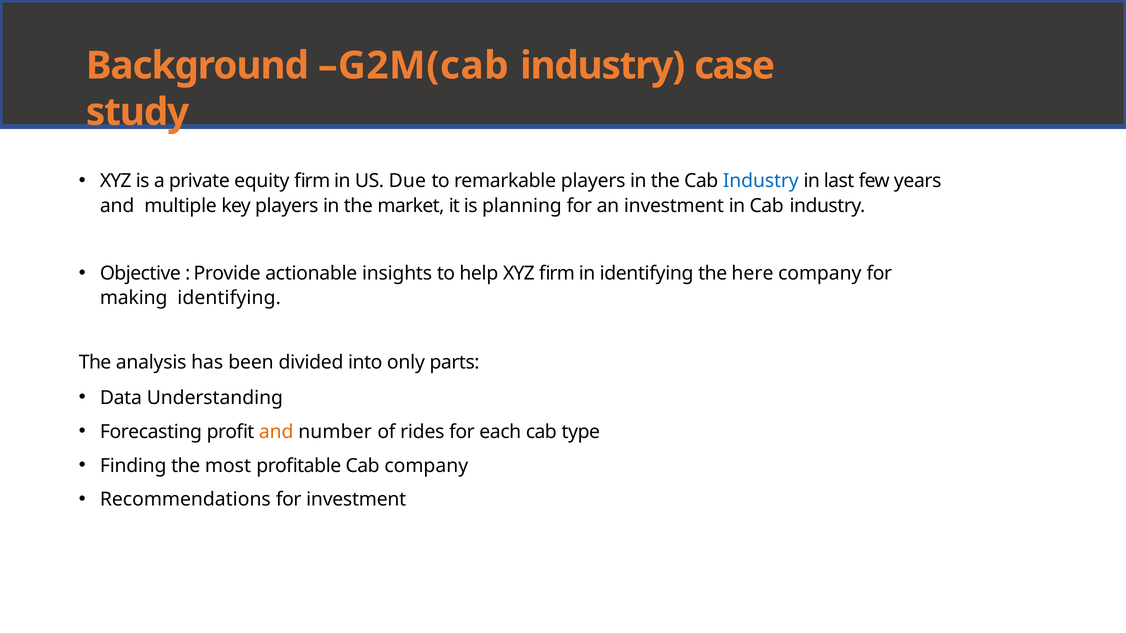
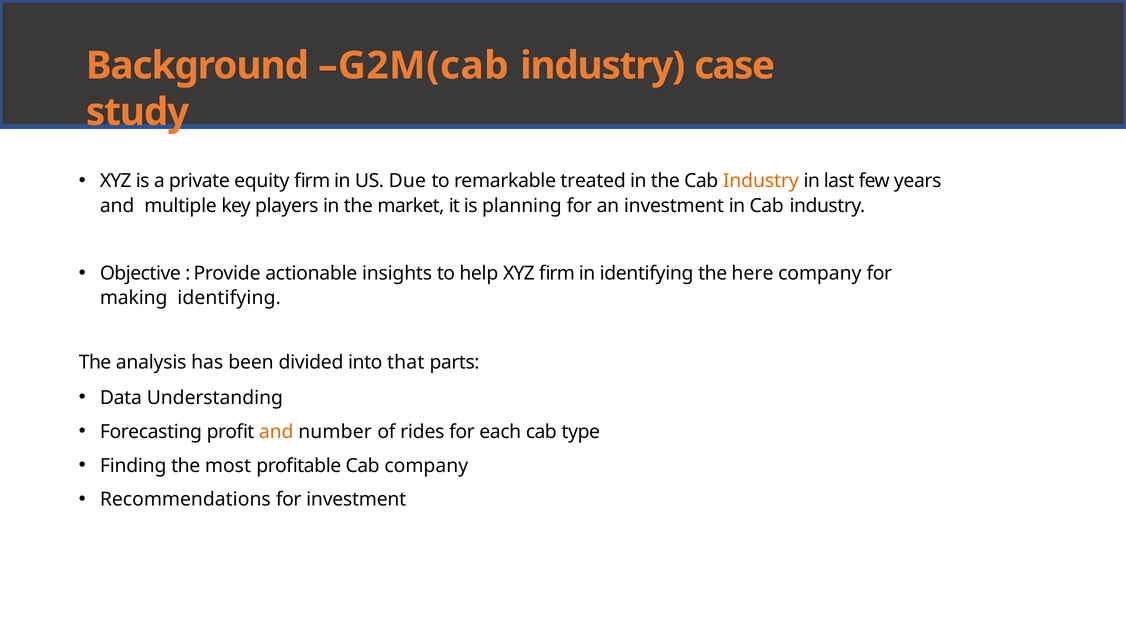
remarkable players: players -> treated (593, 181)
Industry colour: blue -> orange (761, 181)
only: only -> that (406, 363)
